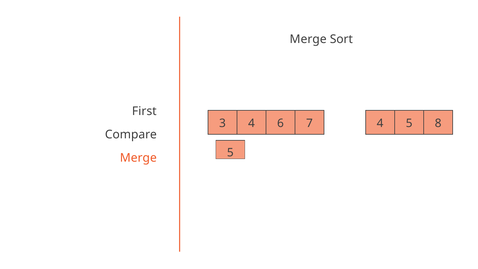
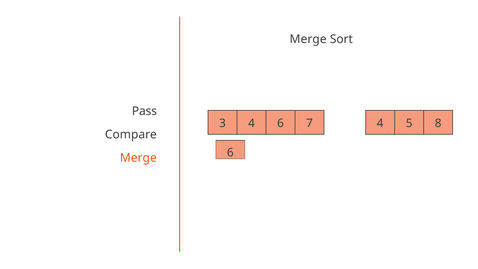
First: First -> Pass (144, 111)
Merge 5: 5 -> 6 (230, 153)
